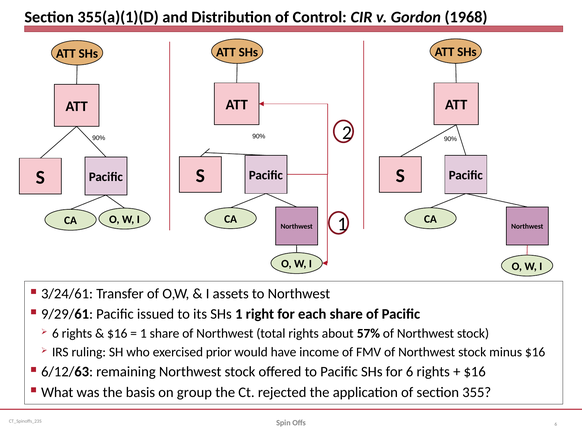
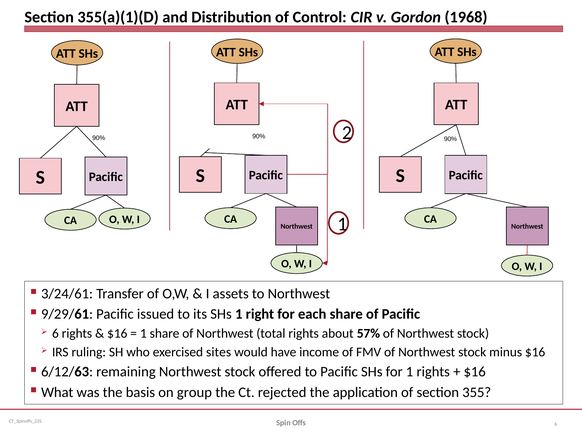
prior: prior -> sites (219, 352)
for 6: 6 -> 1 (410, 371)
